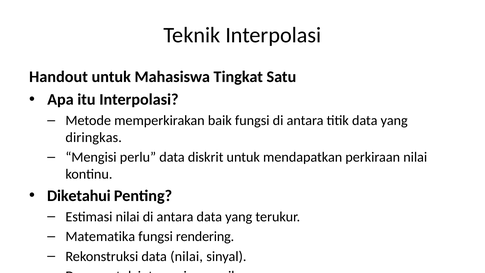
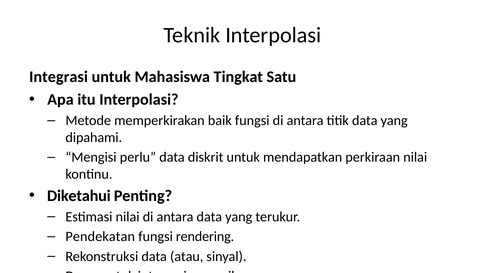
Handout: Handout -> Integrasi (59, 77)
diringkas: diringkas -> dipahami (94, 137)
Matematika: Matematika -> Pendekatan (100, 236)
data nilai: nilai -> atau (187, 256)
